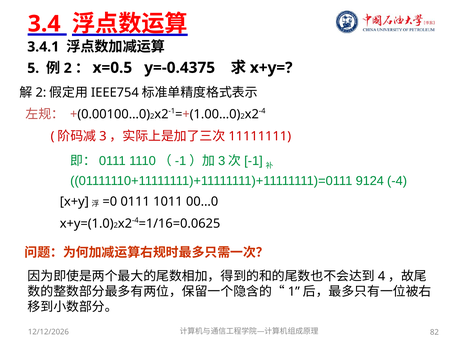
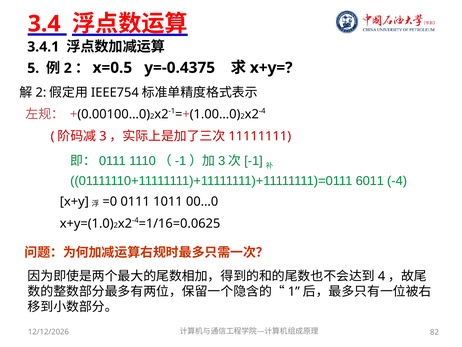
9124: 9124 -> 6011 (370, 181)
